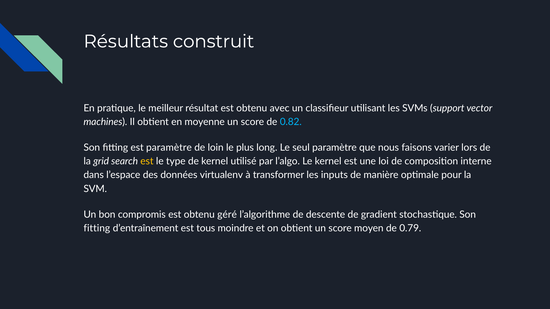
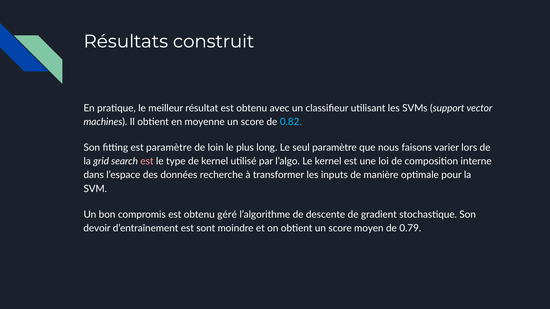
est colour: yellow -> pink (147, 162)
virtualenv: virtualenv -> recherche (221, 175)
fitting: fitting -> devoir (97, 229)
tous: tous -> sont (206, 229)
